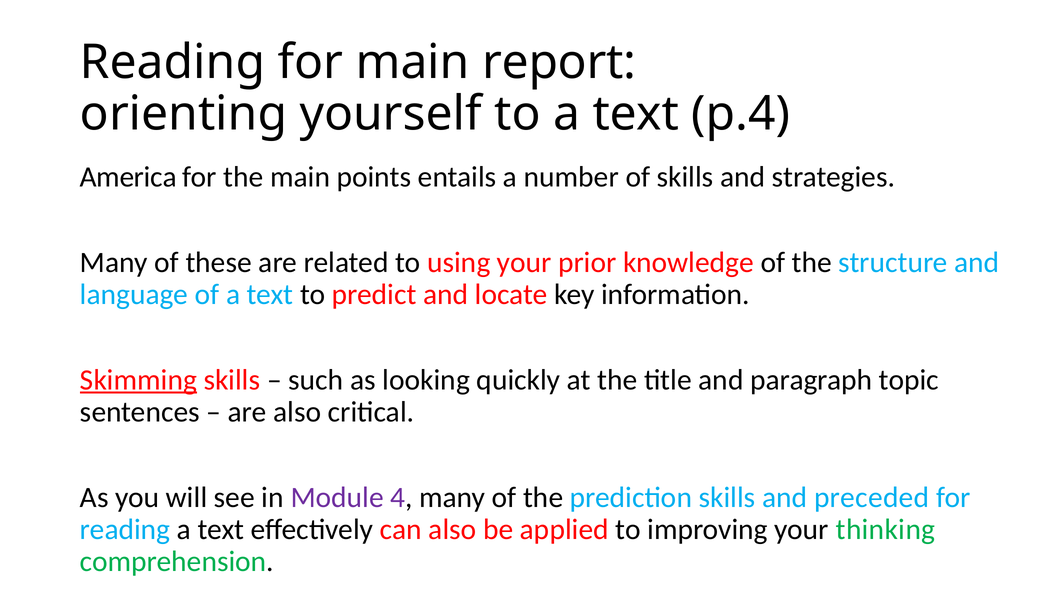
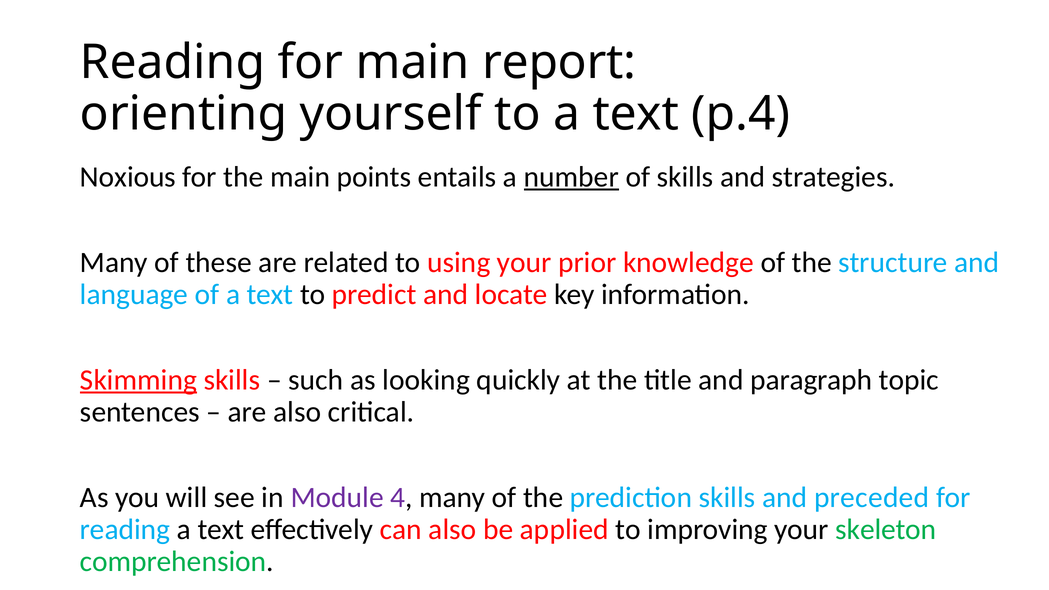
America: America -> Noxious (128, 177)
number underline: none -> present (571, 177)
thinking: thinking -> skeleton (886, 529)
